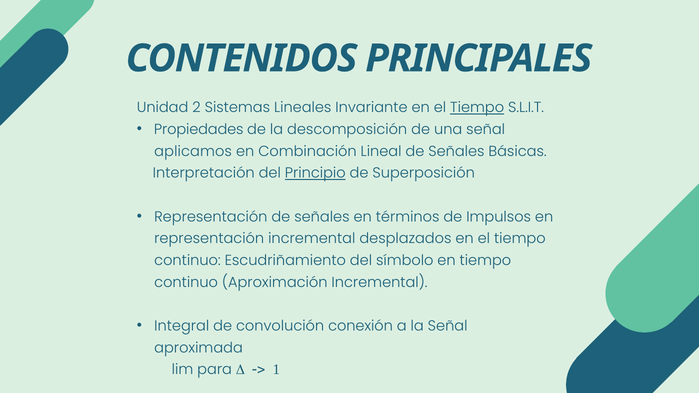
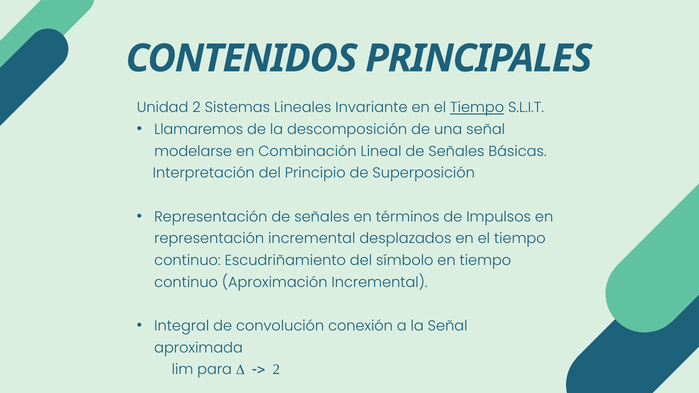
Propiedades: Propiedades -> Llamaremos (199, 130)
aplicamos: aplicamos -> modelarse (193, 151)
Principio underline: present -> none (315, 173)
1: 1 -> 2 (276, 370)
